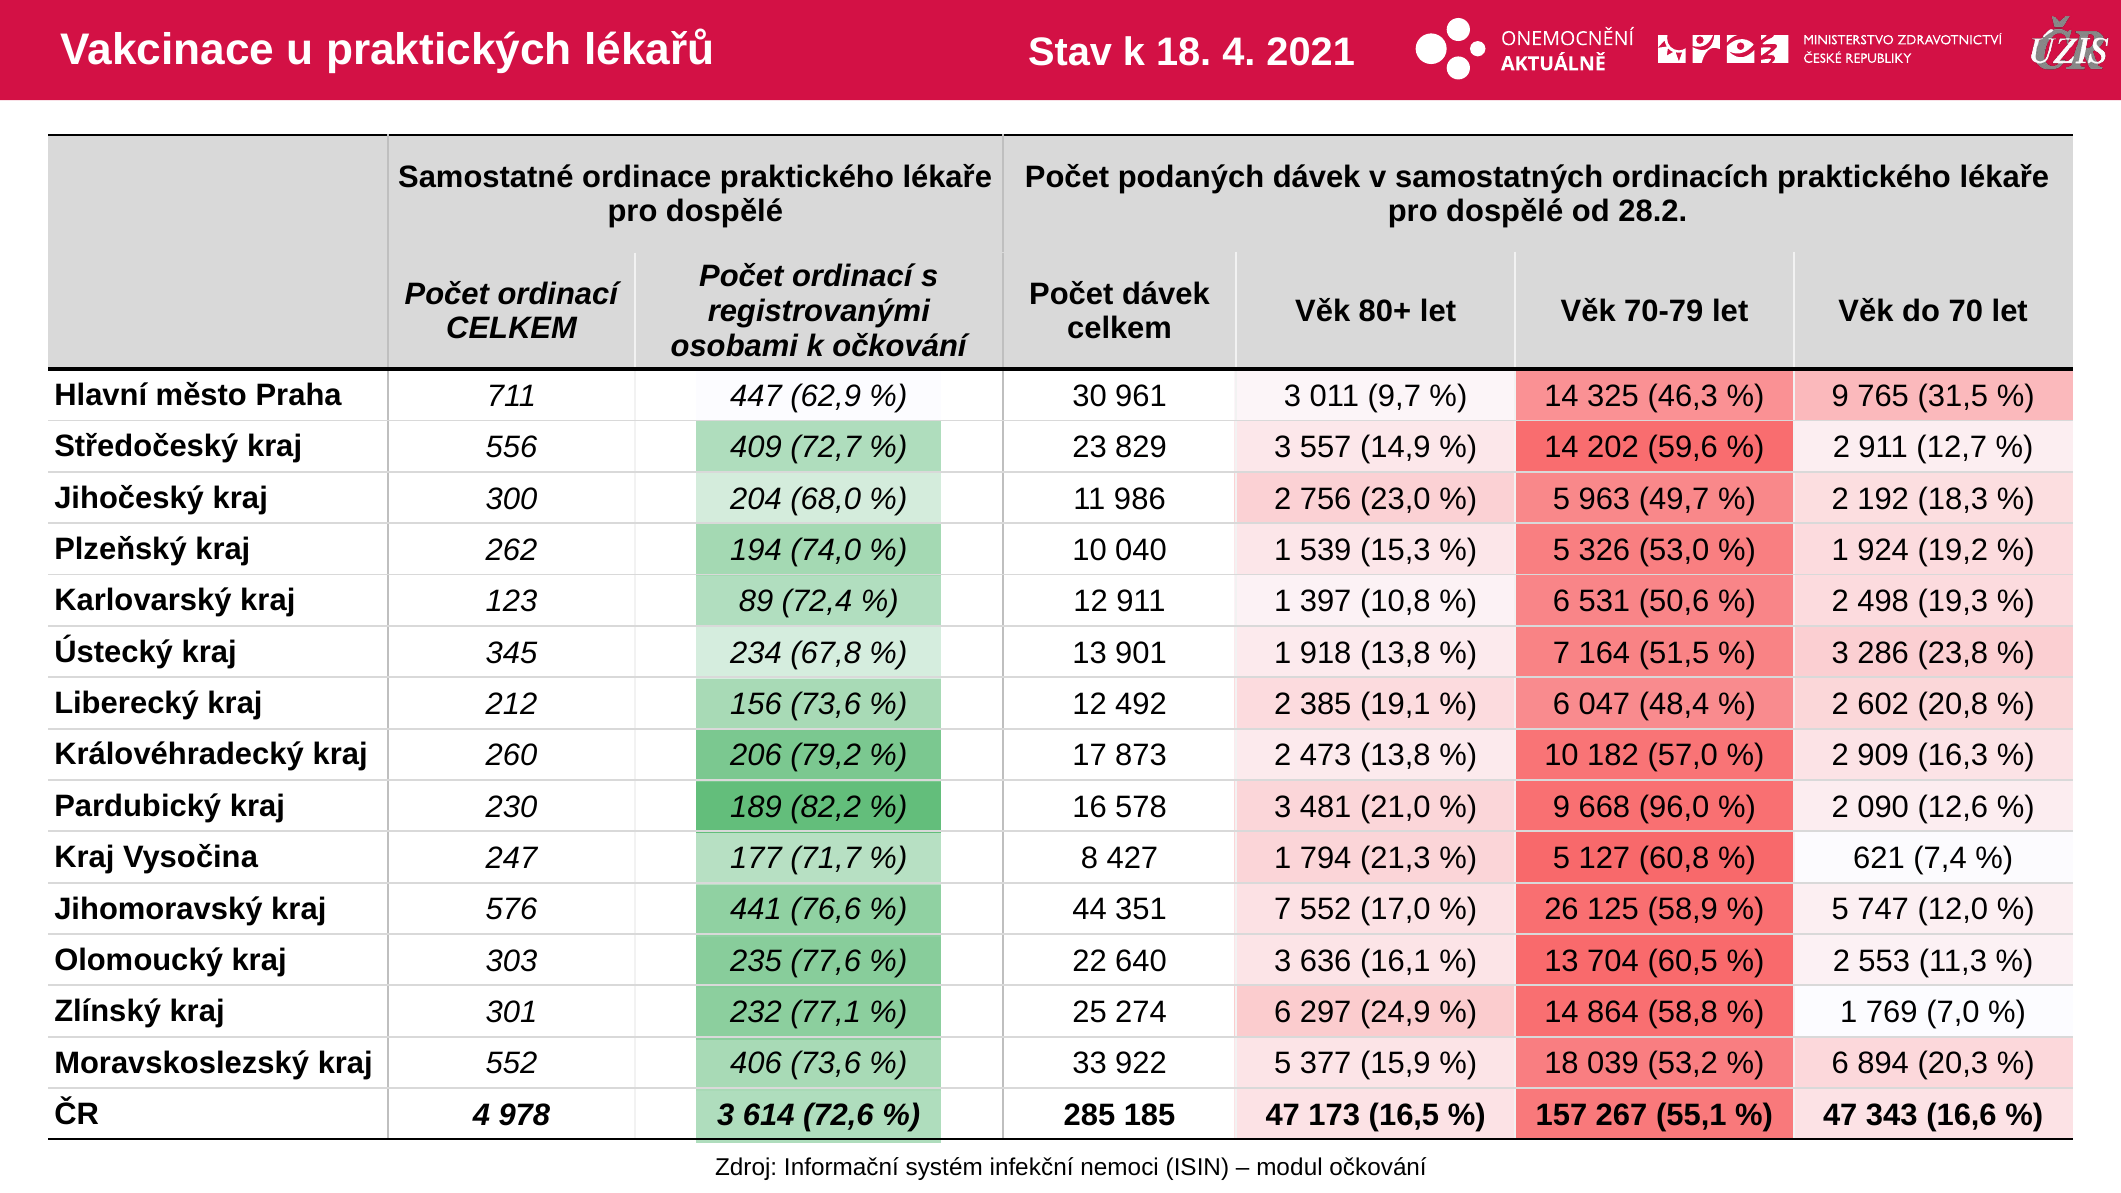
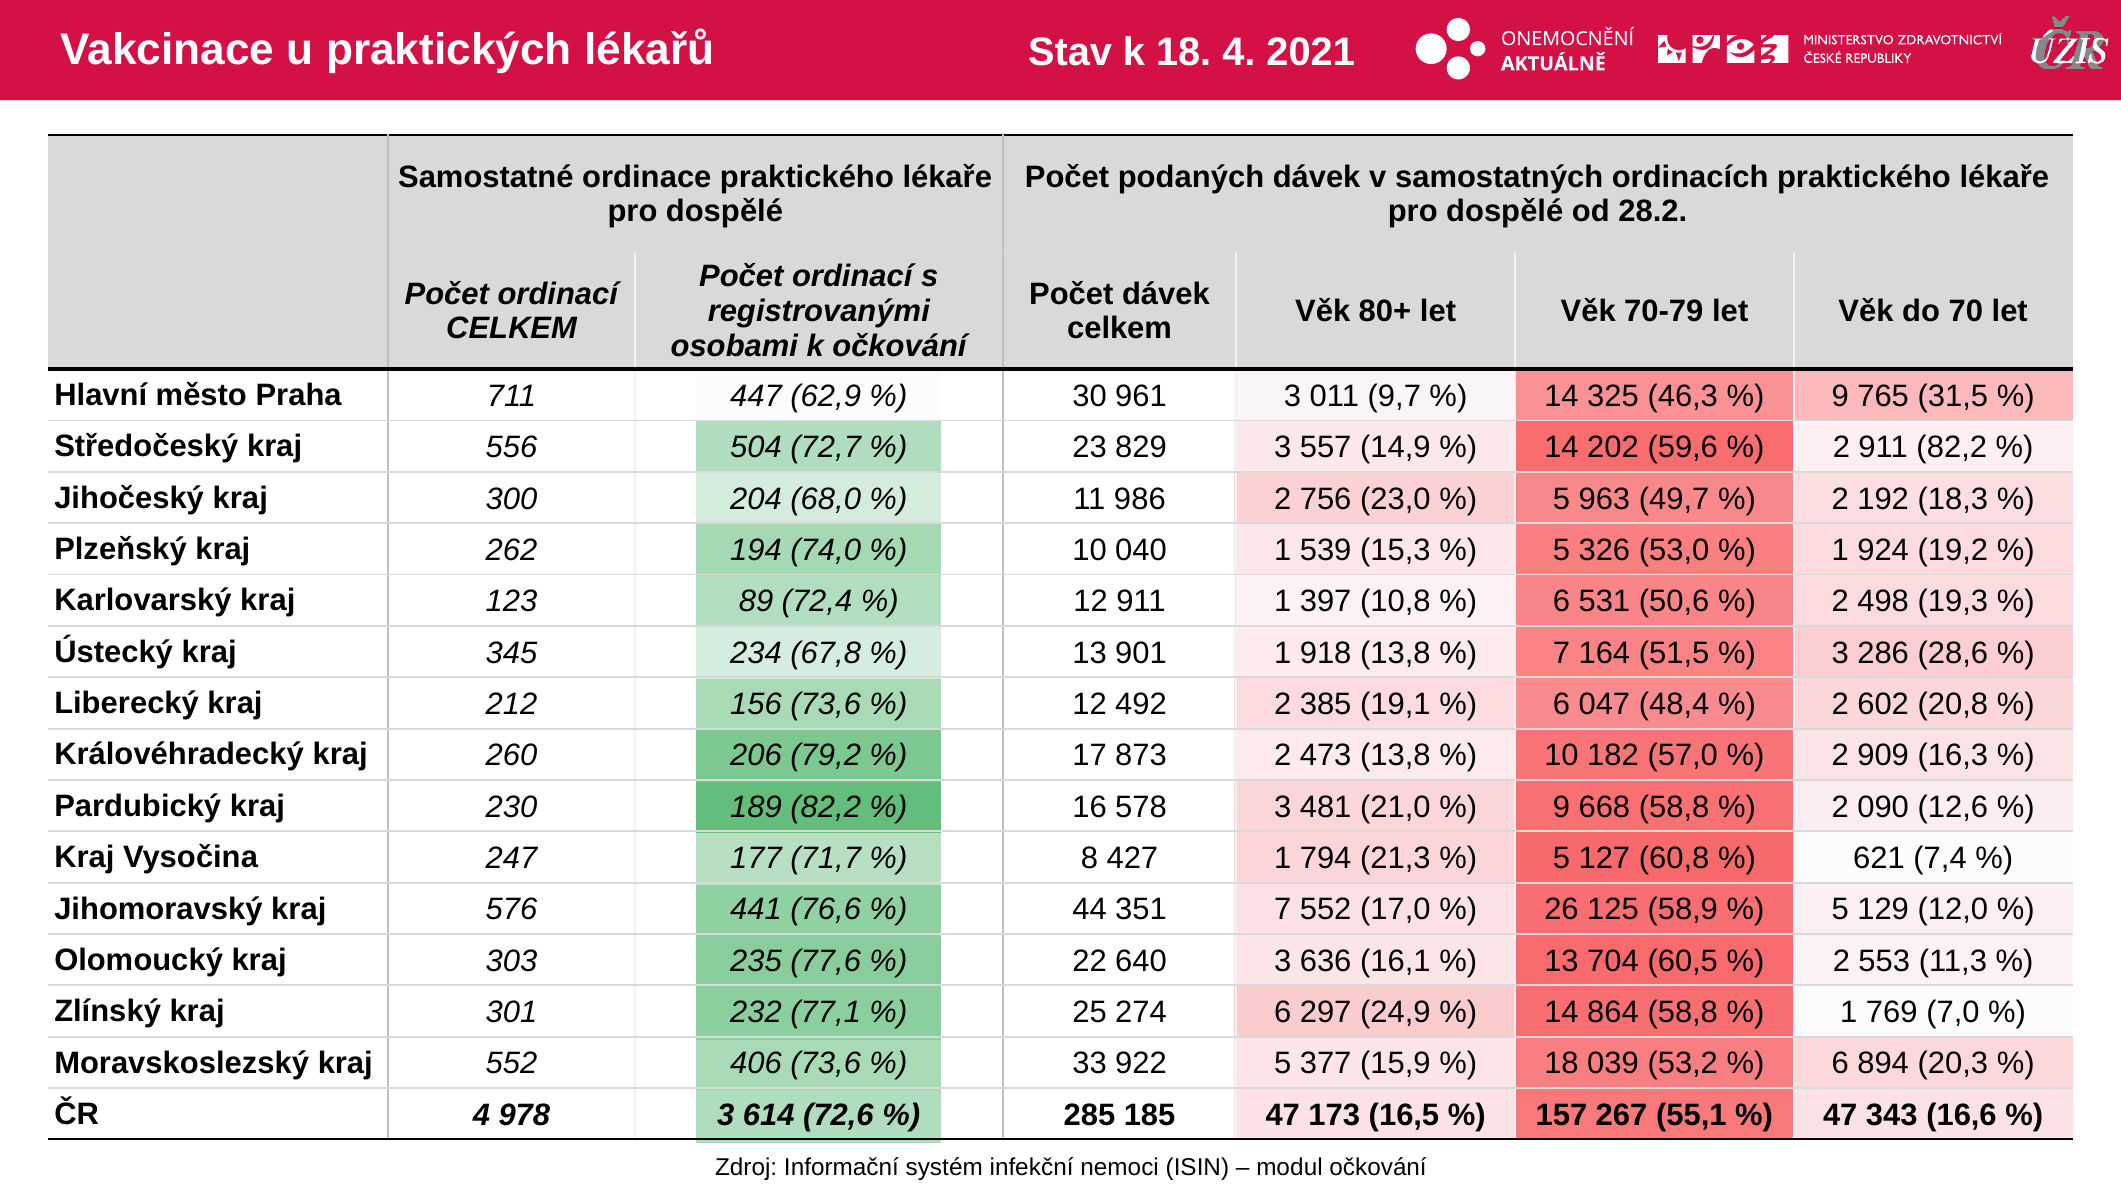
409: 409 -> 504 (756, 447)
911 12,7: 12,7 -> 82,2 (1952, 447)
23,8: 23,8 -> 28,6 (1953, 653)
668 96,0: 96,0 -> 58,8 (1674, 807)
747: 747 -> 129 (1883, 910)
